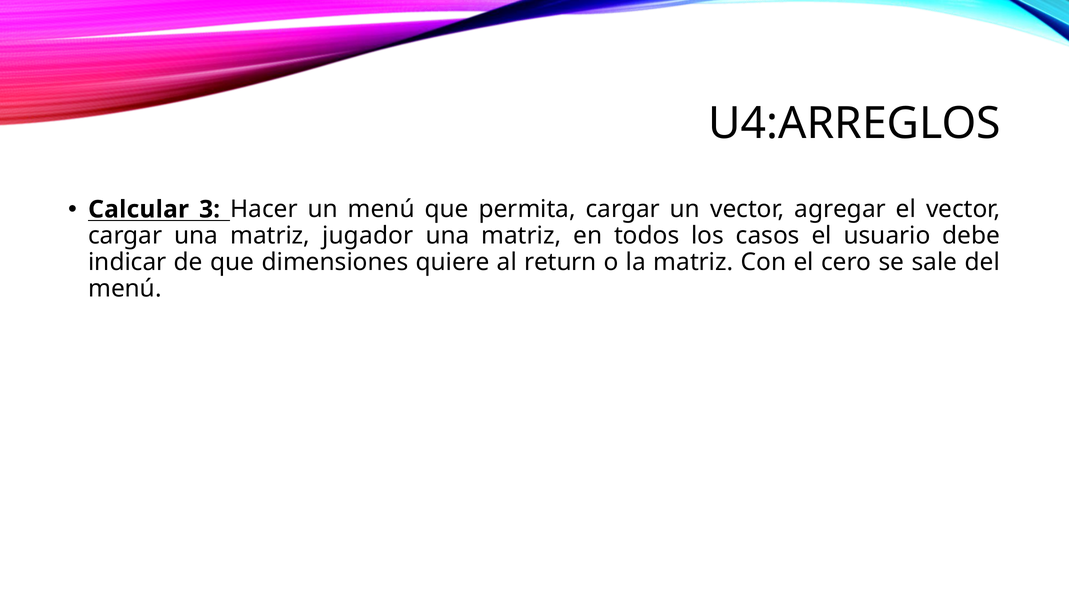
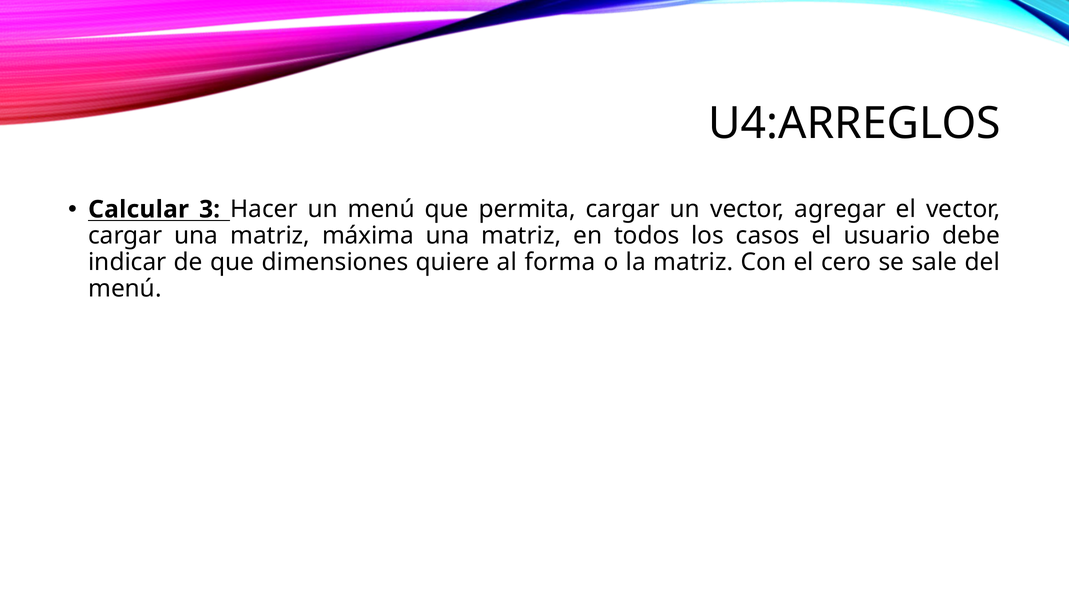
jugador: jugador -> máxima (368, 236)
return: return -> forma (560, 262)
